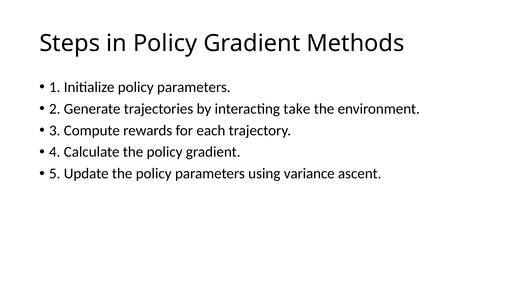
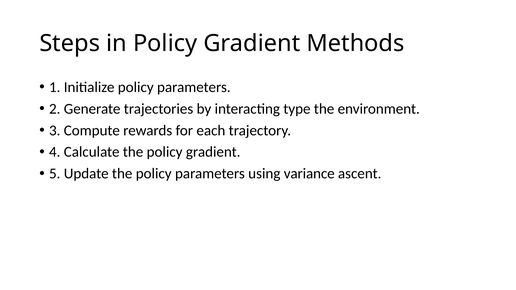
take: take -> type (297, 109)
